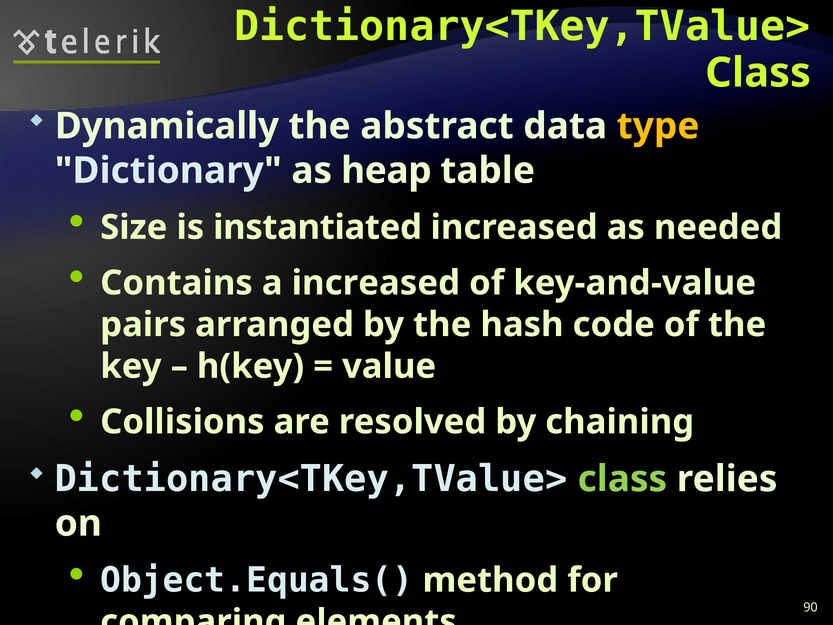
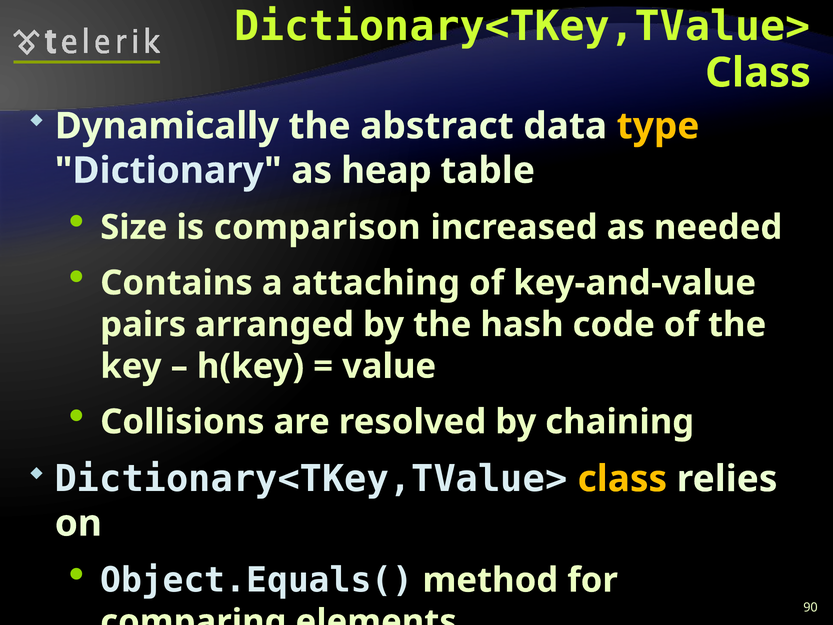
instantiated: instantiated -> comparison (317, 227)
a increased: increased -> attaching (376, 283)
class colour: light green -> yellow (622, 479)
